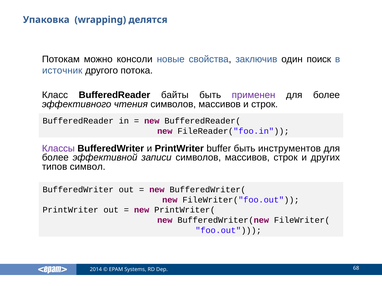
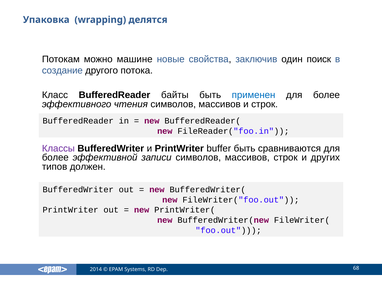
консоли: консоли -> машине (135, 59)
источник: источник -> создание (62, 71)
применен colour: purple -> blue (254, 95)
инструментов: инструментов -> сравниваются (290, 149)
символ: символ -> должен (88, 167)
